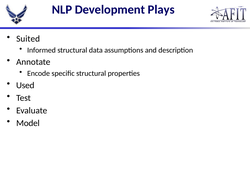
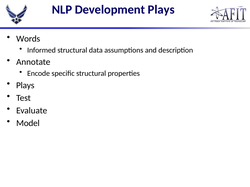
Suited: Suited -> Words (28, 39)
Used: Used -> Plays (25, 85)
